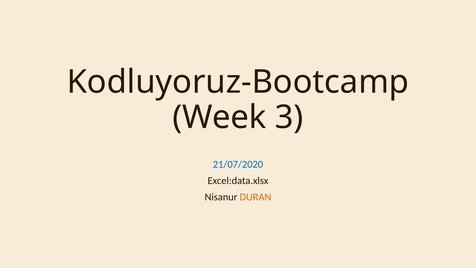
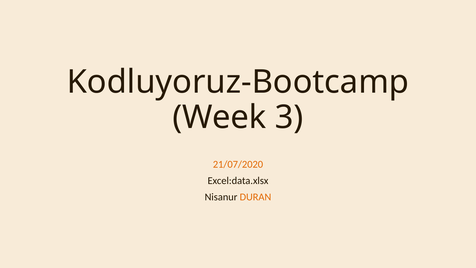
21/07/2020 colour: blue -> orange (238, 164)
